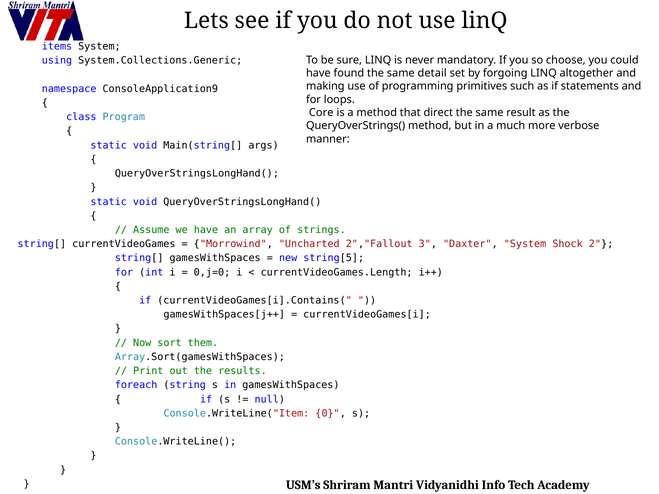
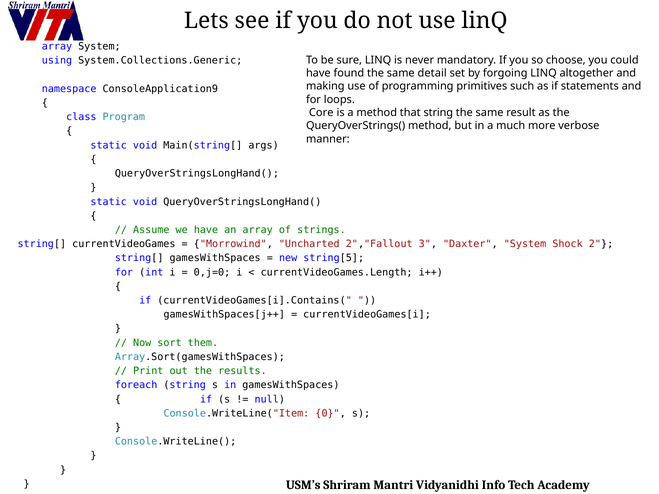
items: items -> array (57, 47)
that direct: direct -> string (438, 113)
